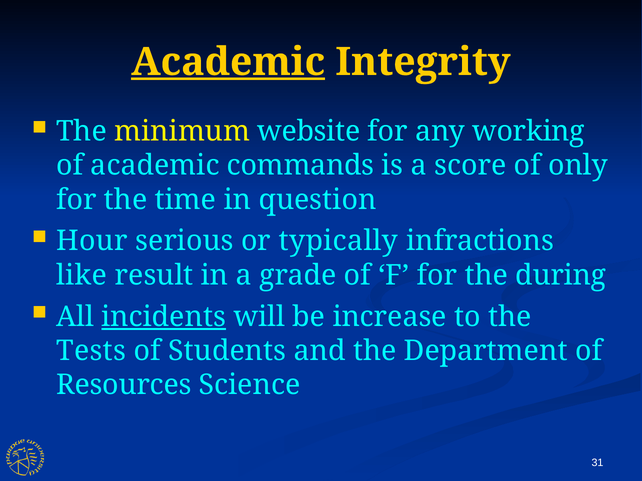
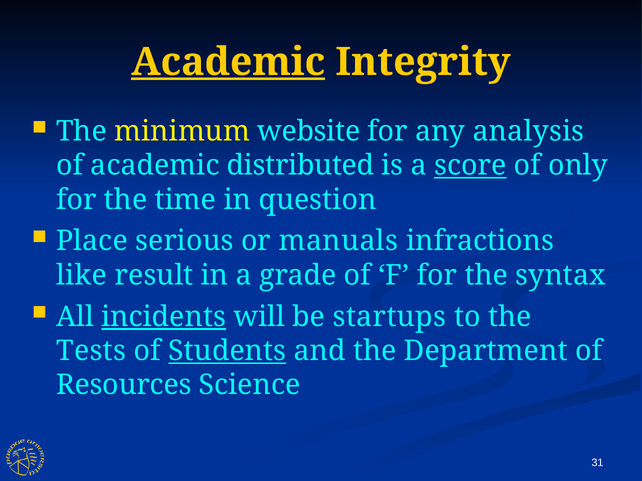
working: working -> analysis (528, 131)
commands: commands -> distributed (301, 166)
score underline: none -> present (470, 166)
Hour: Hour -> Place (92, 241)
typically: typically -> manuals (338, 241)
during: during -> syntax (561, 276)
increase: increase -> startups (389, 317)
Students underline: none -> present (227, 351)
